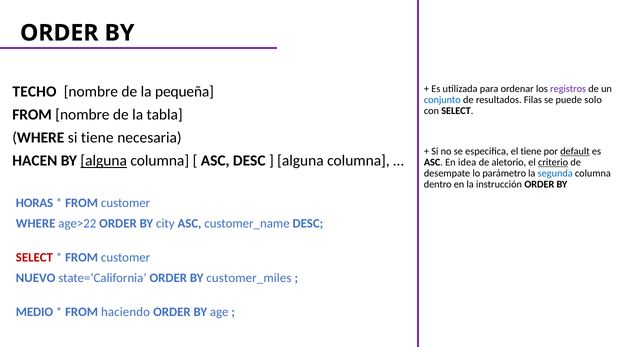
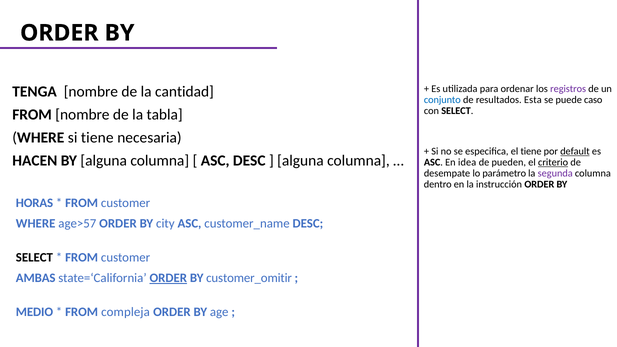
TECHO: TECHO -> TENGA (35, 92)
pequeña: pequeña -> cantidad (184, 92)
Filas: Filas -> Esta (533, 100)
solo: solo -> caso (593, 100)
alguna underline: present -> none (104, 161)
aletorio: aletorio -> pueden (509, 162)
segunda colour: blue -> purple (555, 173)
age>22: age>22 -> age>57 (77, 224)
SELECT colour: red -> black (34, 258)
NUEVO: NUEVO -> AMBAS (36, 278)
ORDER underline: none -> present (168, 278)
customer_miles: customer_miles -> customer_omitir (249, 278)
haciendo: haciendo -> compleja (126, 312)
